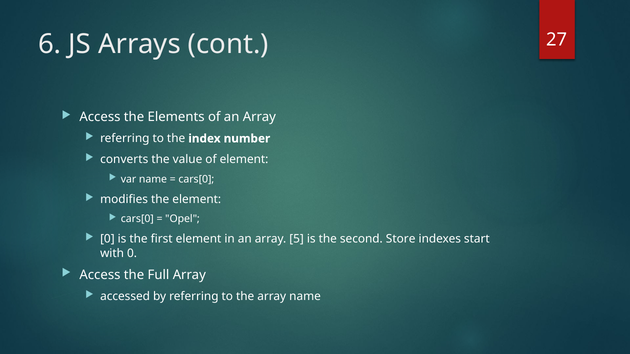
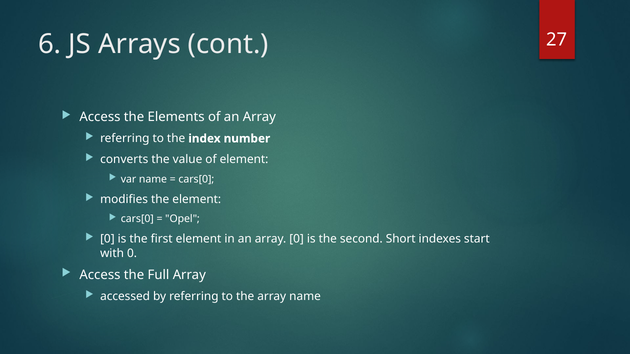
array 5: 5 -> 0 (297, 239)
Store: Store -> Short (401, 239)
